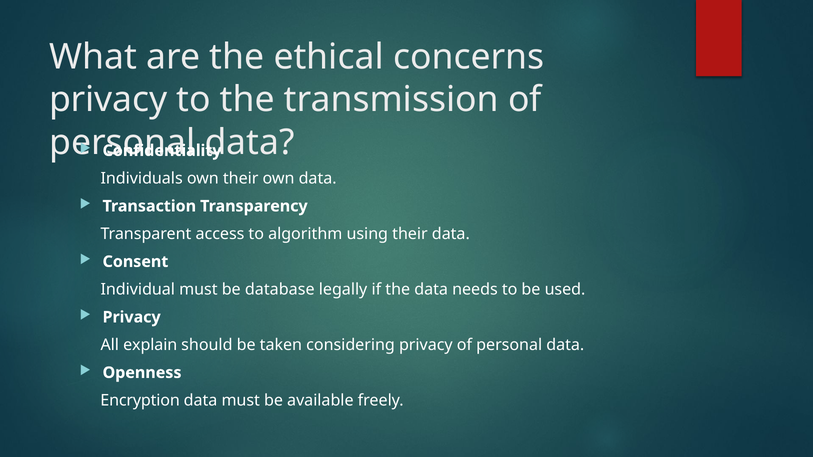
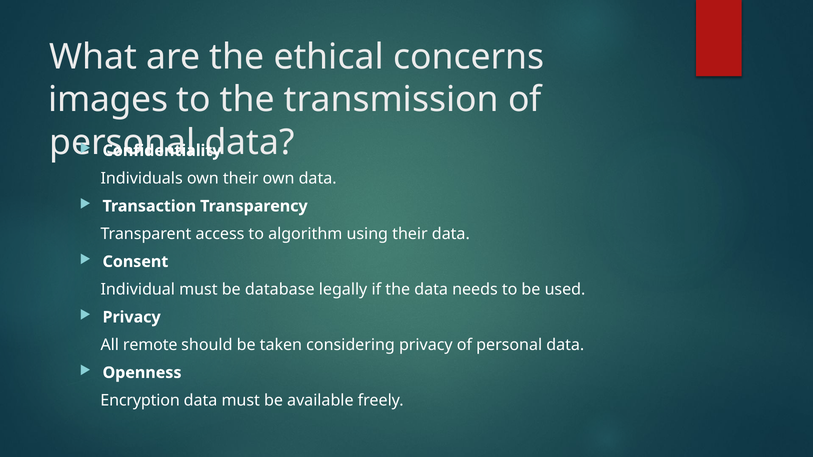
privacy: privacy -> images (108, 100)
explain: explain -> remote (150, 345)
